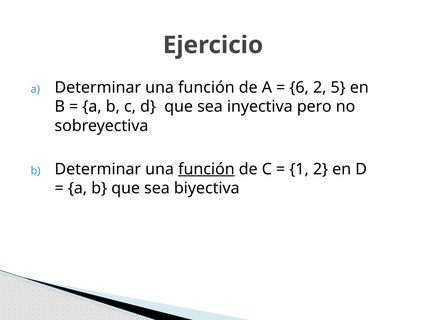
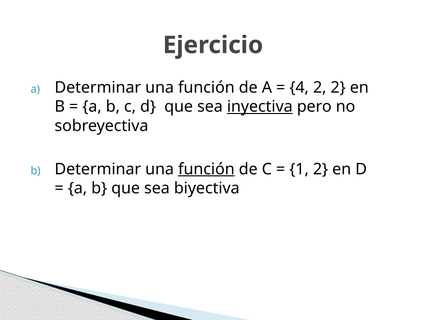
6: 6 -> 4 (299, 87)
2 5: 5 -> 2 (338, 87)
inyectiva underline: none -> present (260, 107)
